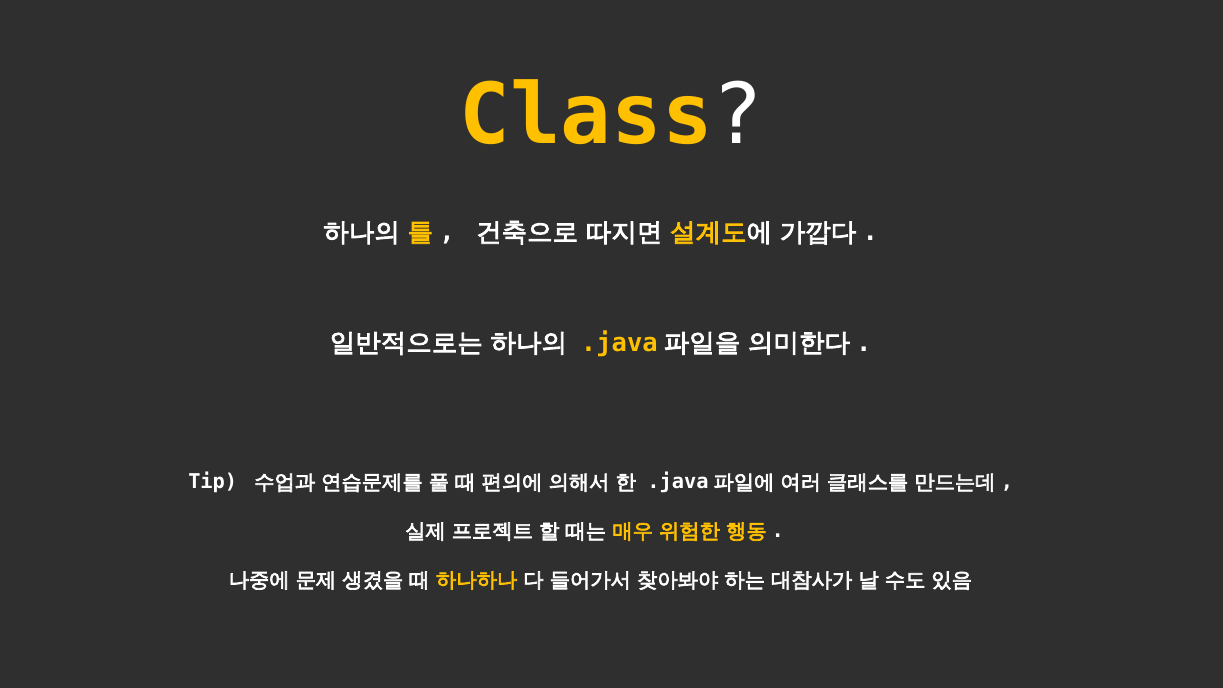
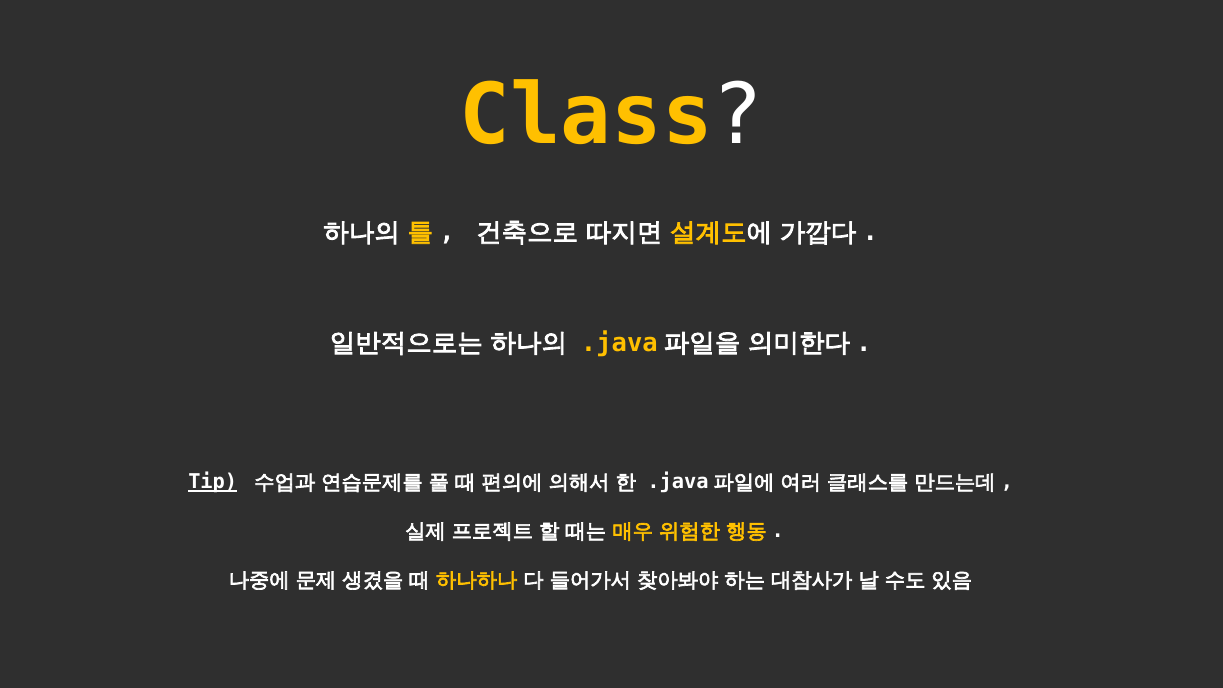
Tip underline: none -> present (213, 482)
